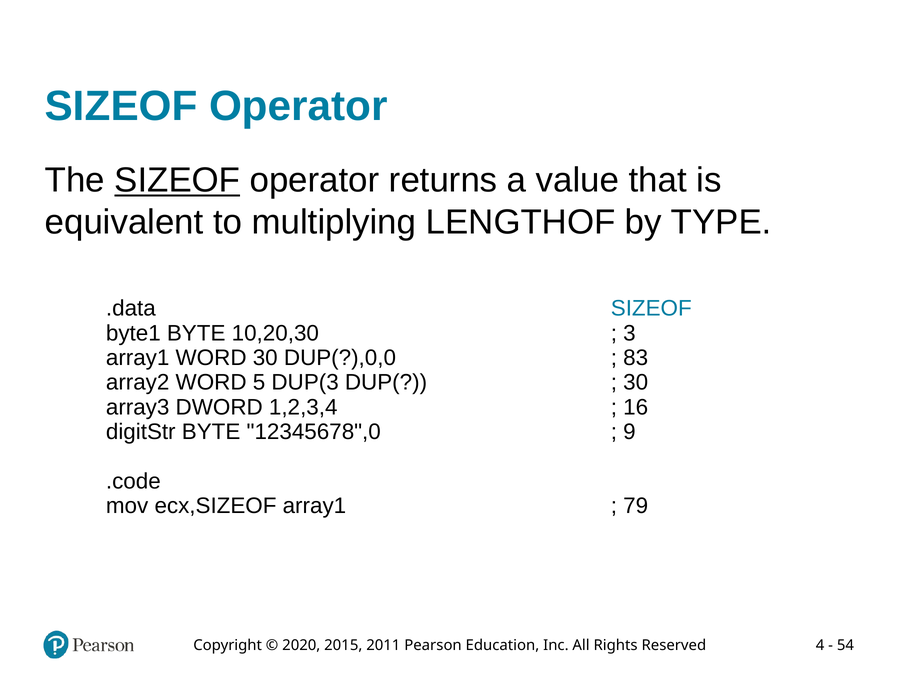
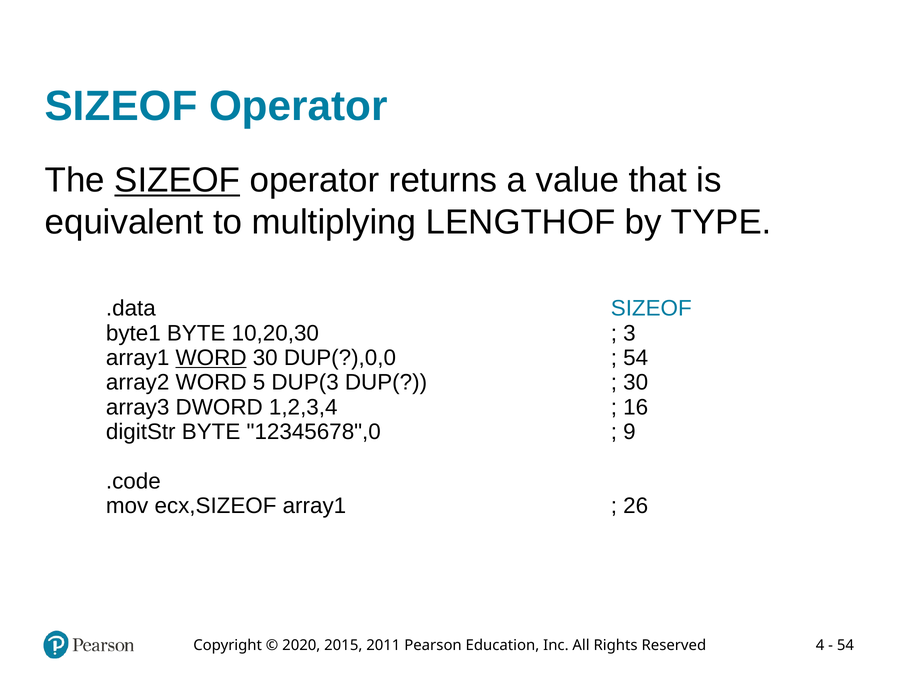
WORD underline: none -> present (211, 358)
83: 83 -> 54 (636, 358)
79: 79 -> 26 (636, 506)
